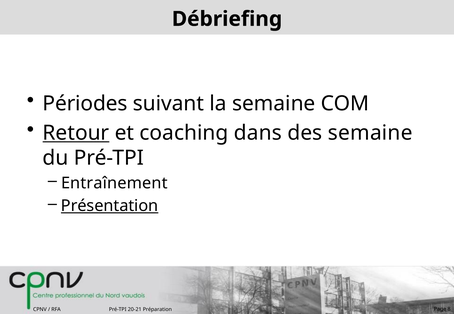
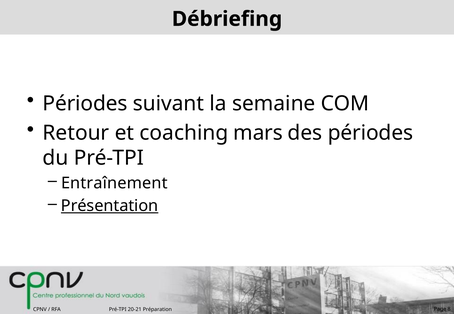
Retour underline: present -> none (76, 133)
dans: dans -> mars (258, 133)
des semaine: semaine -> périodes (370, 133)
